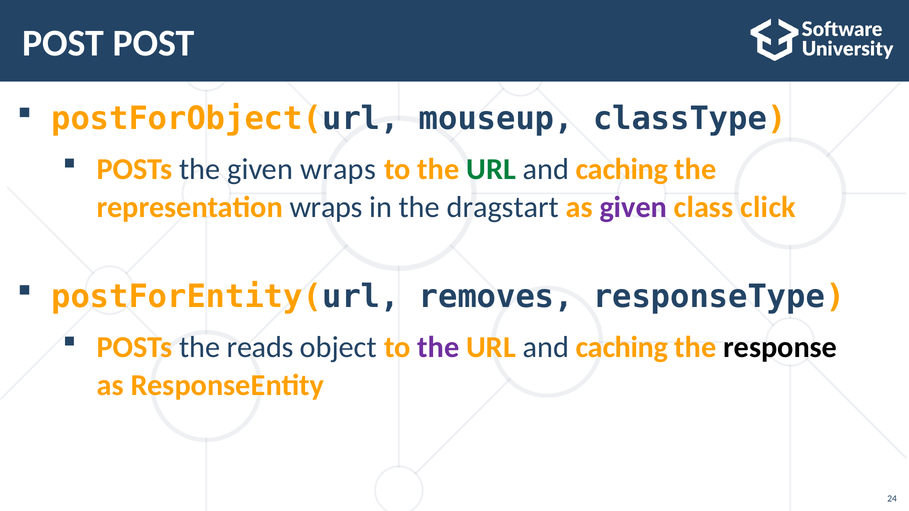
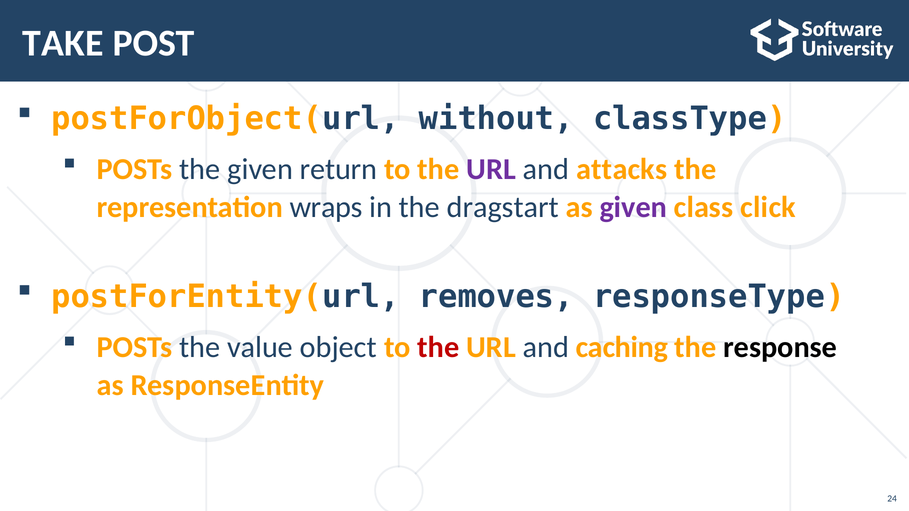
POST: POST -> TAKE (63, 43)
mouseup: mouseup -> without (496, 119)
given wraps: wraps -> return (338, 169)
URL colour: green -> purple (491, 169)
caching: caching -> attacks (622, 169)
reads: reads -> value (260, 347)
the colour: purple -> red (438, 347)
